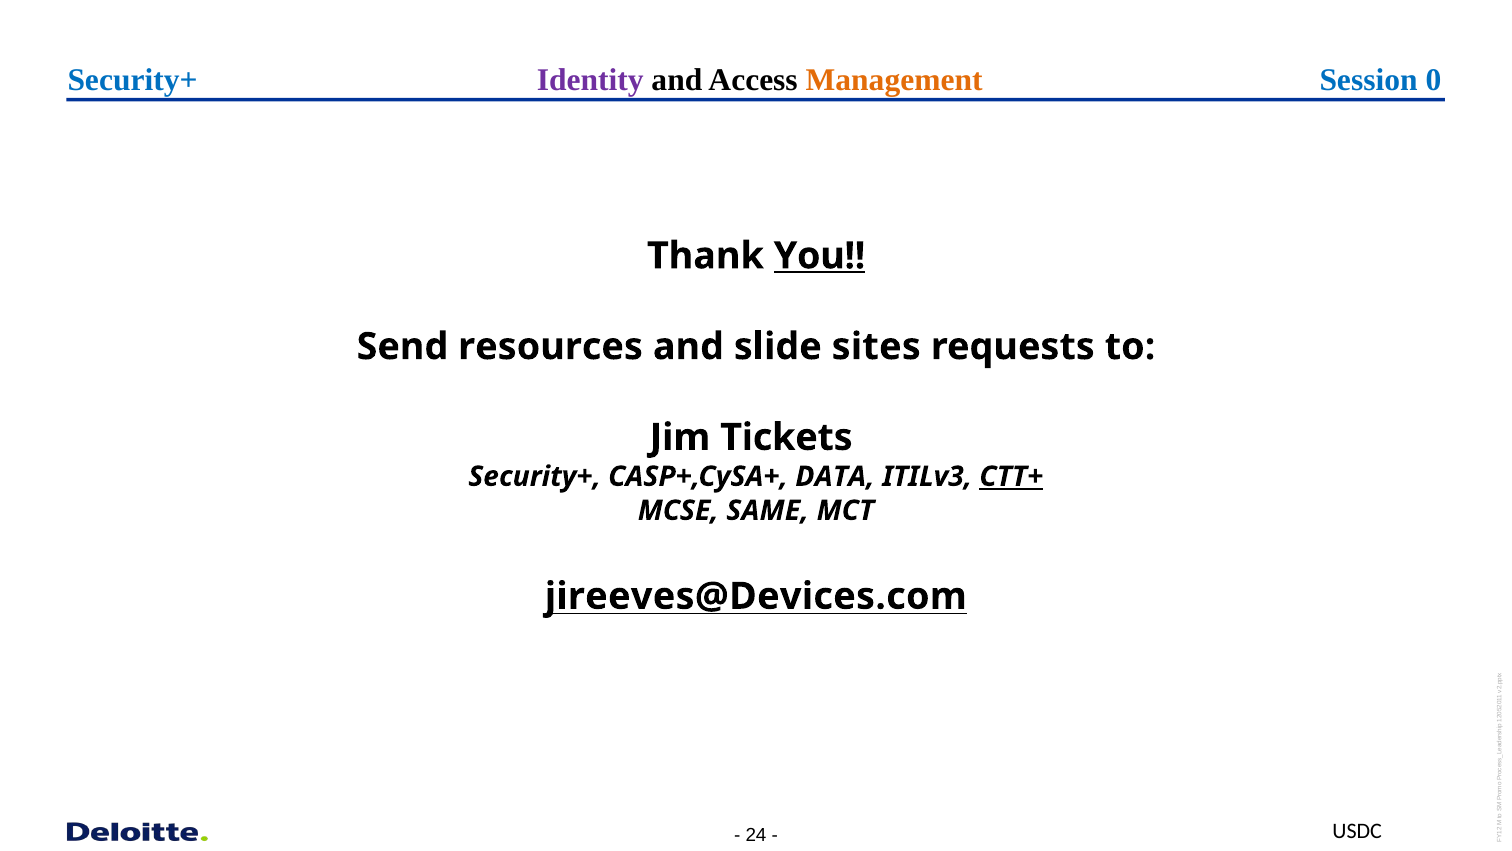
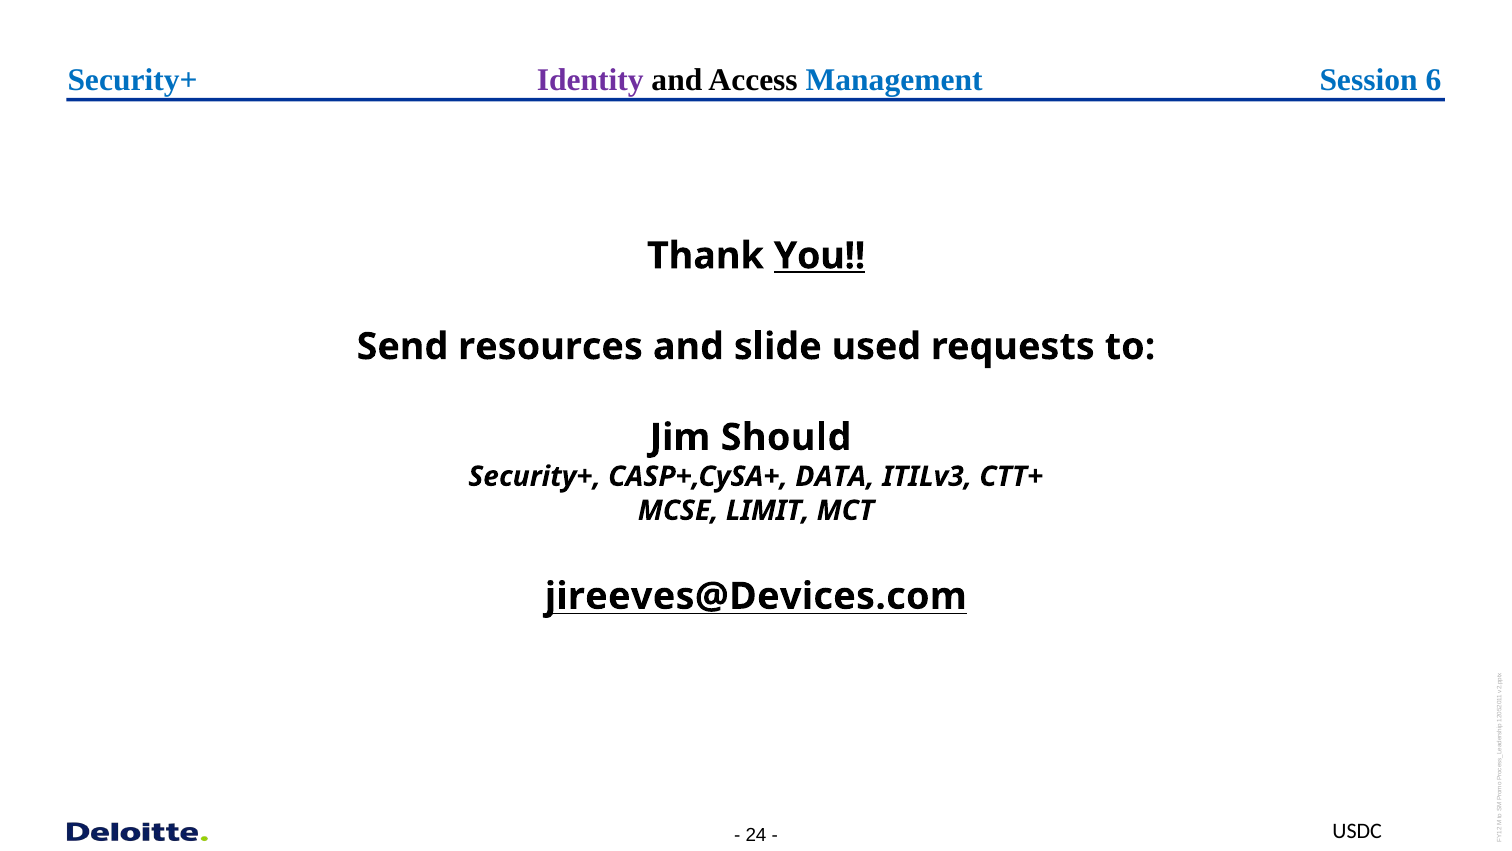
Management colour: orange -> blue (894, 80)
Session 0: 0 -> 6 (1433, 80)
sites: sites -> used (876, 346)
Tickets: Tickets -> Should (786, 437)
CTT+ underline: present -> none (1011, 476)
SAME: SAME -> LIMIT (768, 510)
